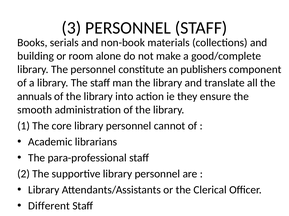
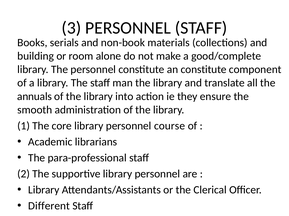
an publishers: publishers -> constitute (204, 70)
cannot: cannot -> course (170, 126)
